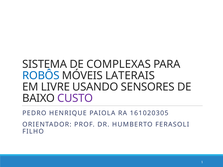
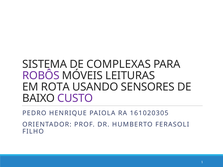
ROBÔS colour: blue -> purple (41, 76)
LATERAIS: LATERAIS -> LEITURAS (130, 76)
LIVRE: LIVRE -> ROTA (55, 87)
